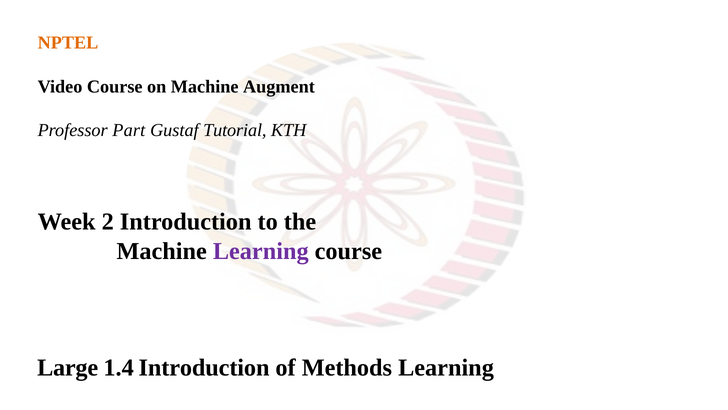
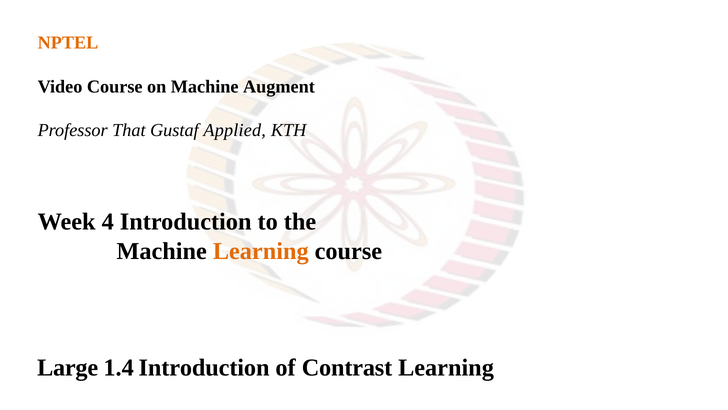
Part: Part -> That (129, 130)
Tutorial: Tutorial -> Applied (235, 130)
2: 2 -> 4 (108, 222)
Learning colour: purple -> orange (261, 251)
Methods: Methods -> Contrast (347, 367)
